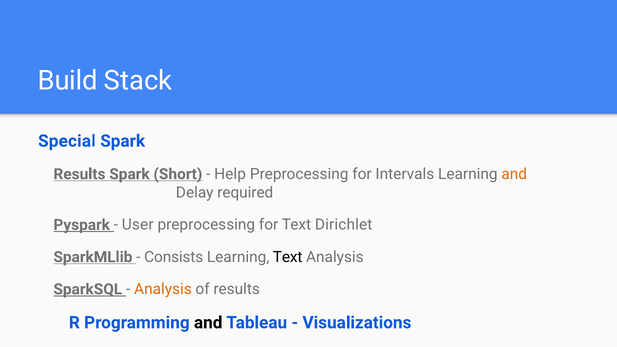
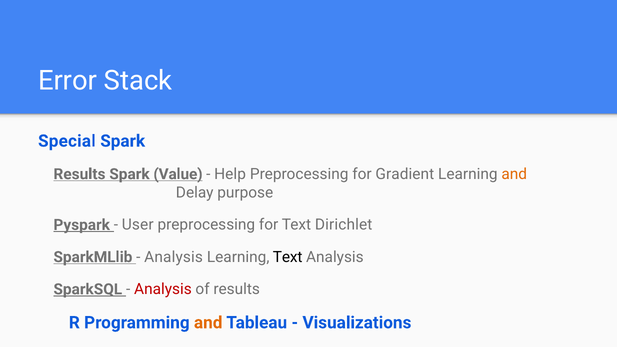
Build: Build -> Error (68, 81)
Short: Short -> Value (178, 174)
Intervals: Intervals -> Gradient (405, 174)
required: required -> purpose (245, 193)
Consists: Consists -> Analysis (174, 257)
Analysis colour: orange -> red (163, 289)
and colour: black -> orange (208, 323)
